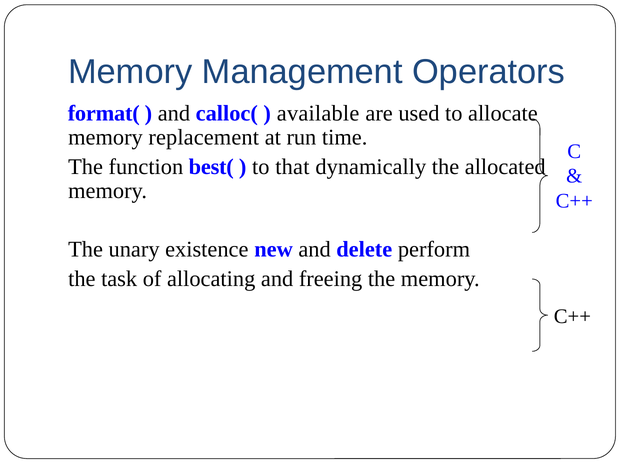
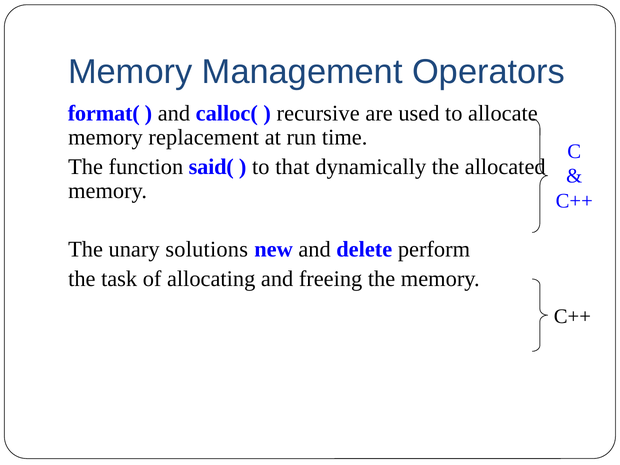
available: available -> recursive (318, 113)
best(: best( -> said( (211, 167)
existence: existence -> solutions (207, 249)
